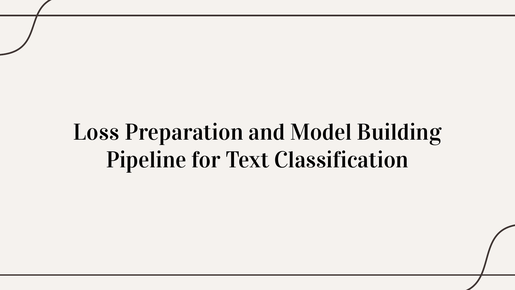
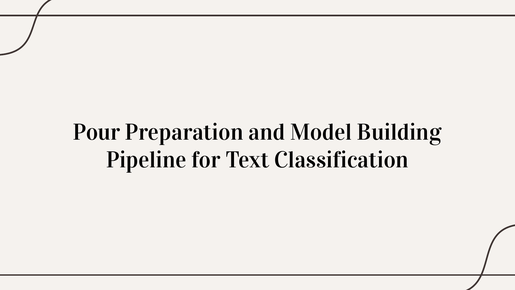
Loss: Loss -> Pour (97, 132)
